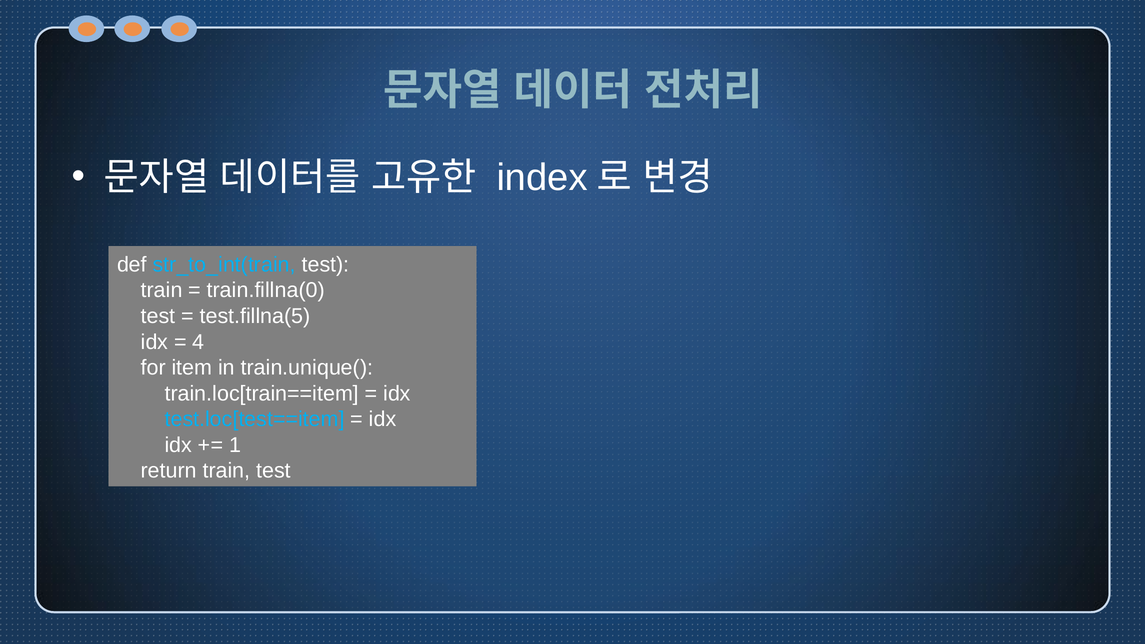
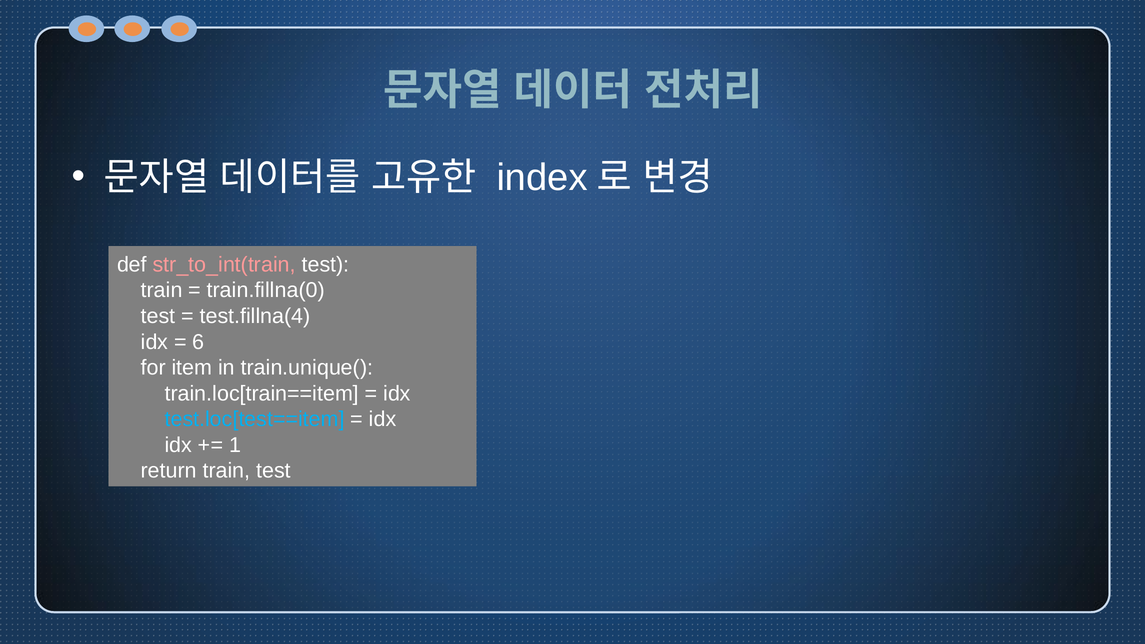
str_to_int(train colour: light blue -> pink (224, 265)
test.fillna(5: test.fillna(5 -> test.fillna(4 (255, 316)
4: 4 -> 6 (198, 342)
